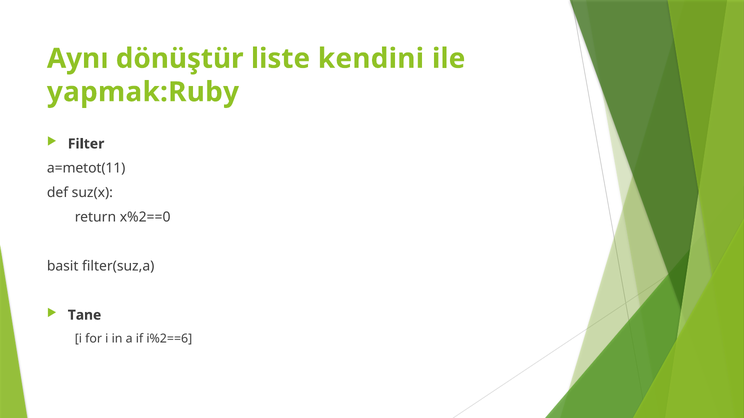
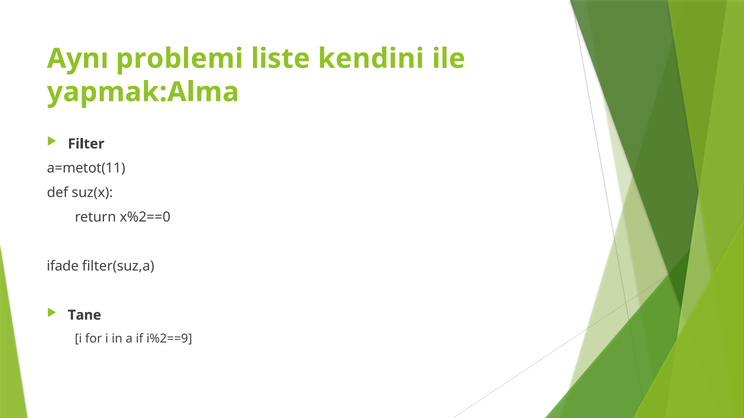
dönüştür: dönüştür -> problemi (180, 59)
yapmak:Ruby: yapmak:Ruby -> yapmak:Alma (143, 92)
basit: basit -> ifade (63, 266)
i%2==6: i%2==6 -> i%2==9 (169, 339)
